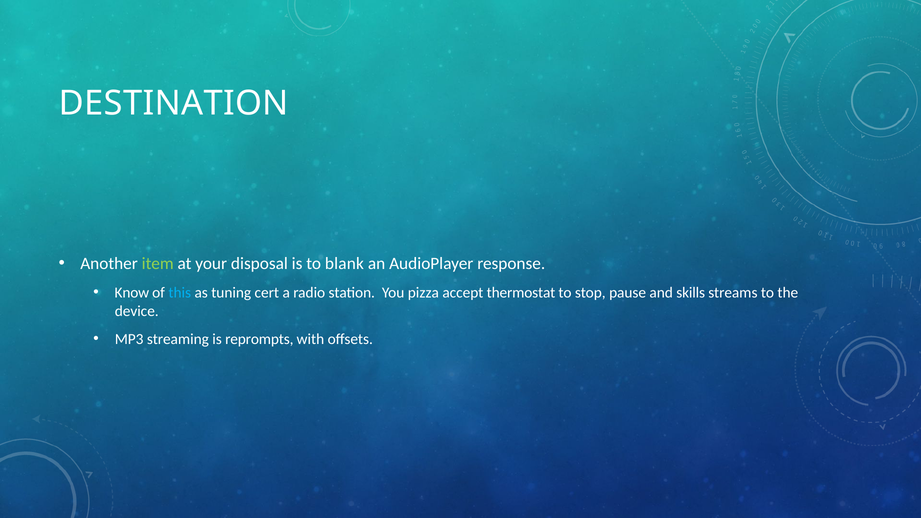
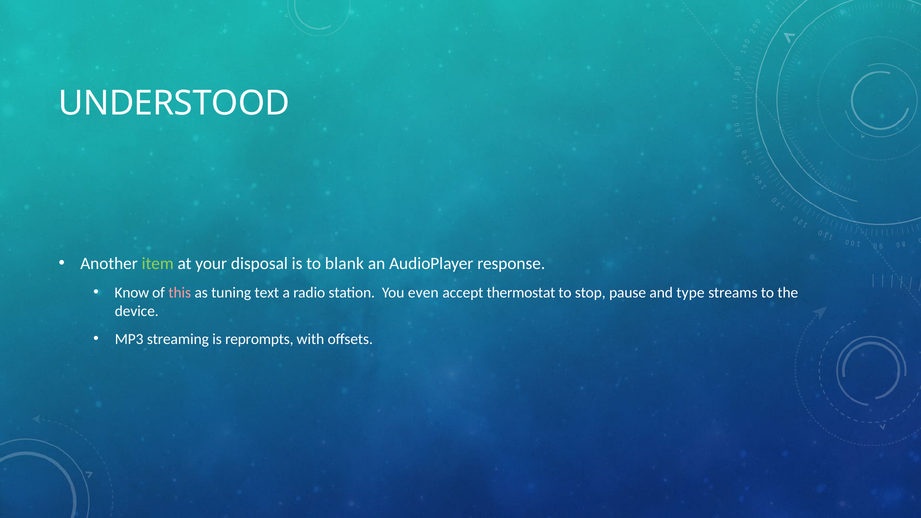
DESTINATION: DESTINATION -> UNDERSTOOD (174, 103)
this colour: light blue -> pink (180, 293)
cert: cert -> text (267, 293)
pizza: pizza -> even (423, 293)
skills: skills -> type (691, 293)
